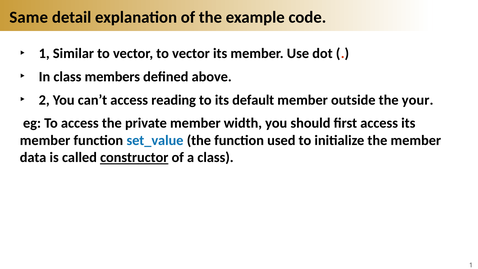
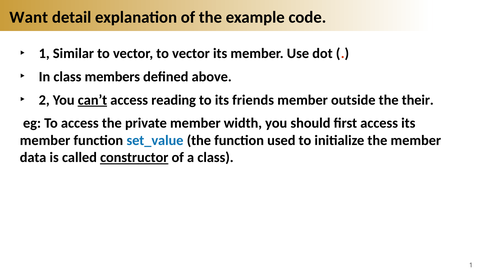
Same: Same -> Want (29, 17)
can’t underline: none -> present (92, 100)
default: default -> friends (253, 100)
your: your -> their (418, 100)
